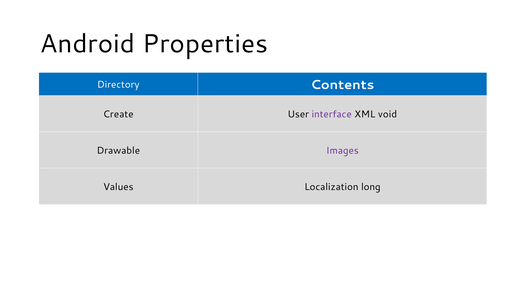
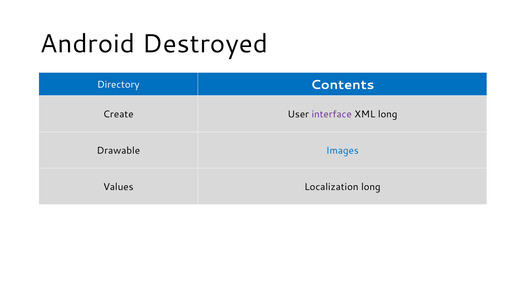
Properties: Properties -> Destroyed (205, 44)
XML void: void -> long (388, 114)
Images colour: purple -> blue (342, 151)
